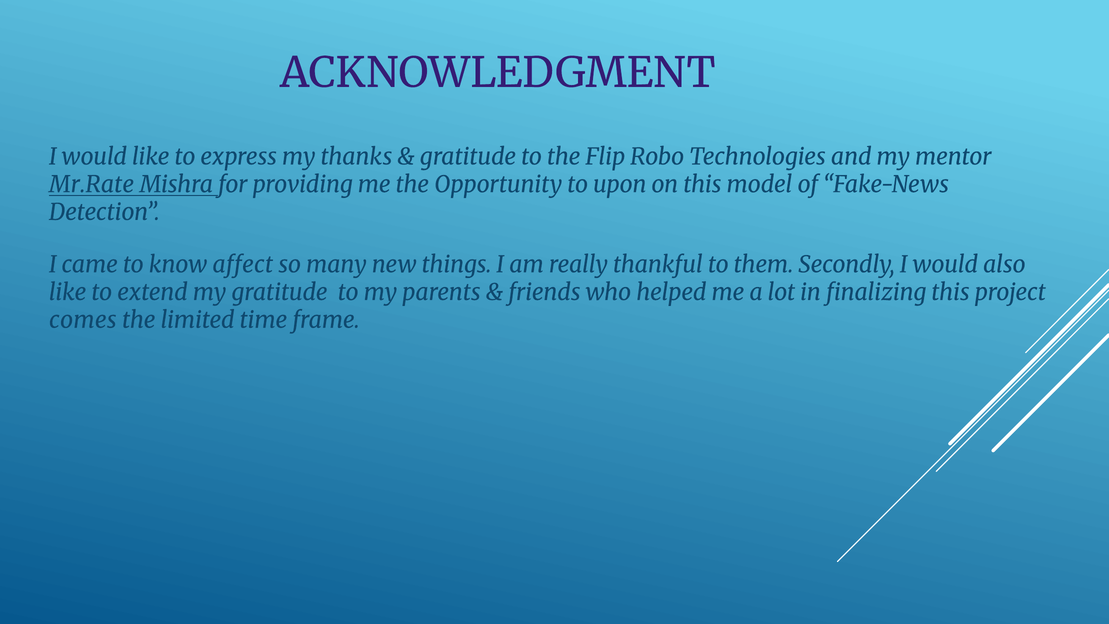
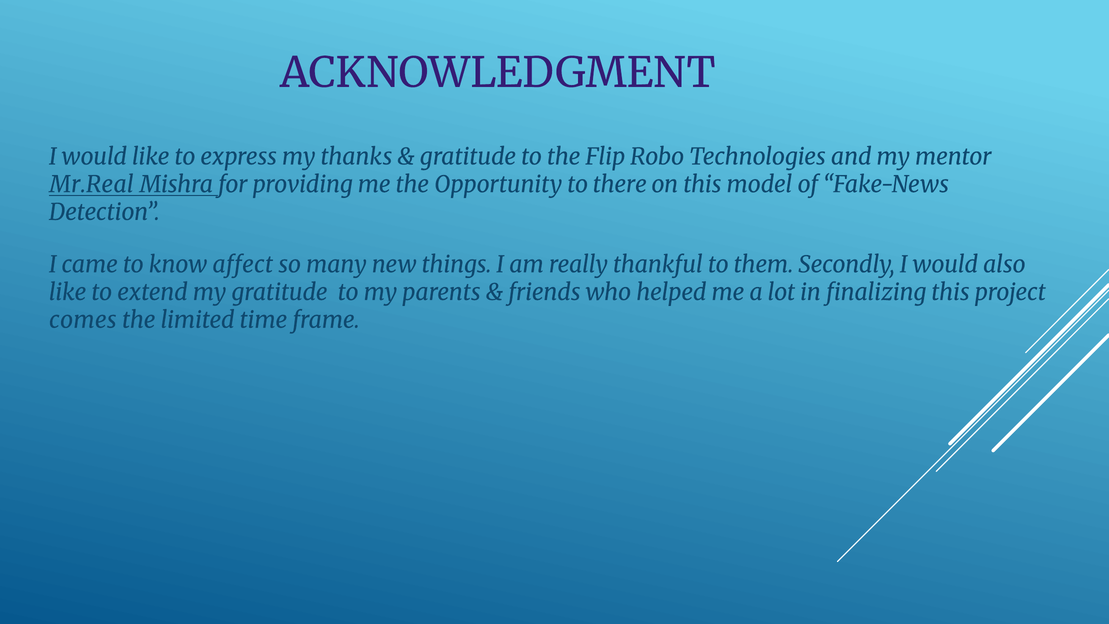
Mr.Rate: Mr.Rate -> Mr.Real (92, 185)
upon: upon -> there (620, 185)
